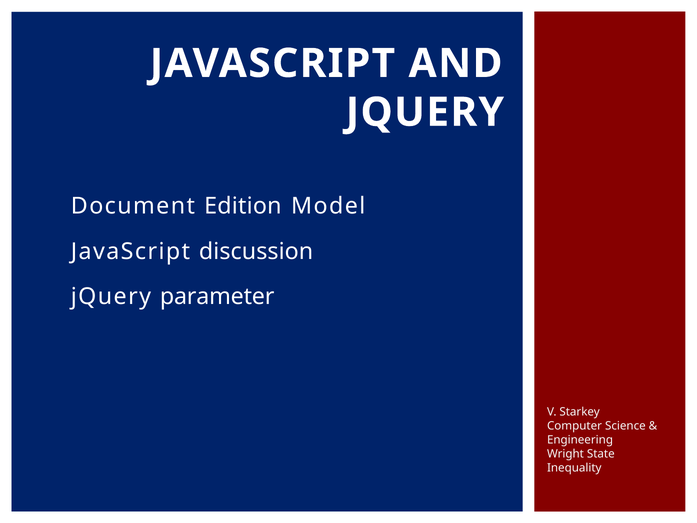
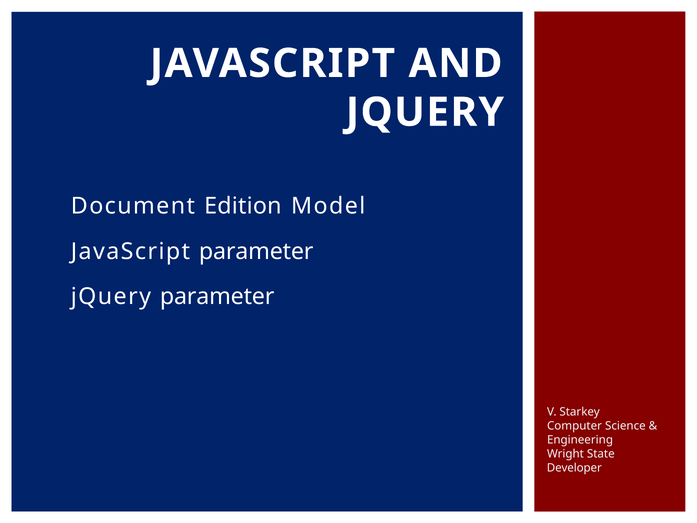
JavaScript discussion: discussion -> parameter (256, 251)
Inequality: Inequality -> Developer (574, 468)
